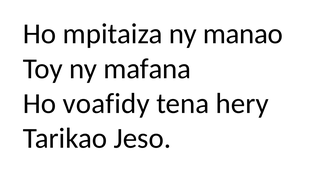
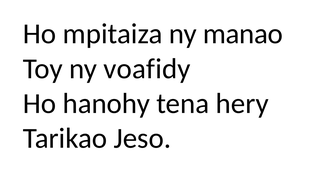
mafana: mafana -> voafidy (147, 69)
voafidy: voafidy -> hanohy (106, 103)
